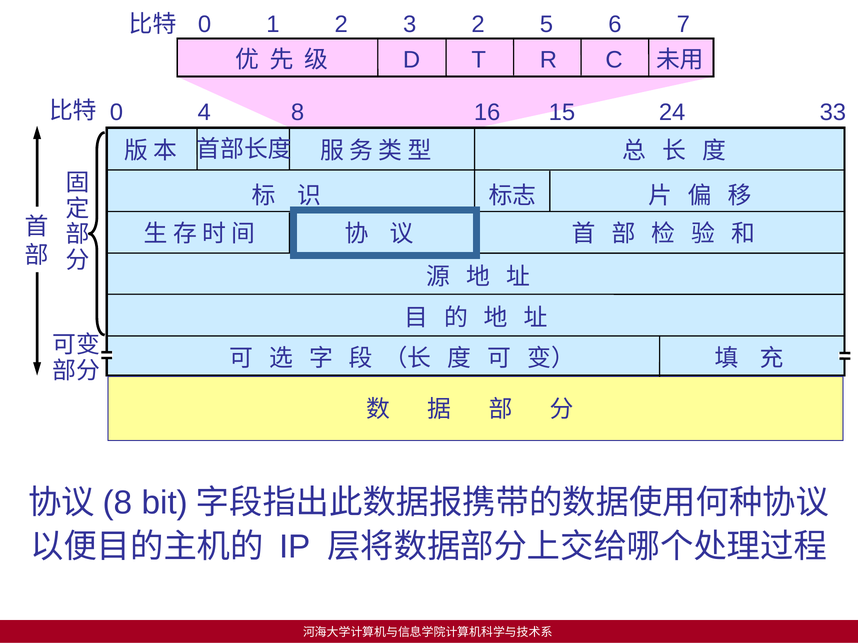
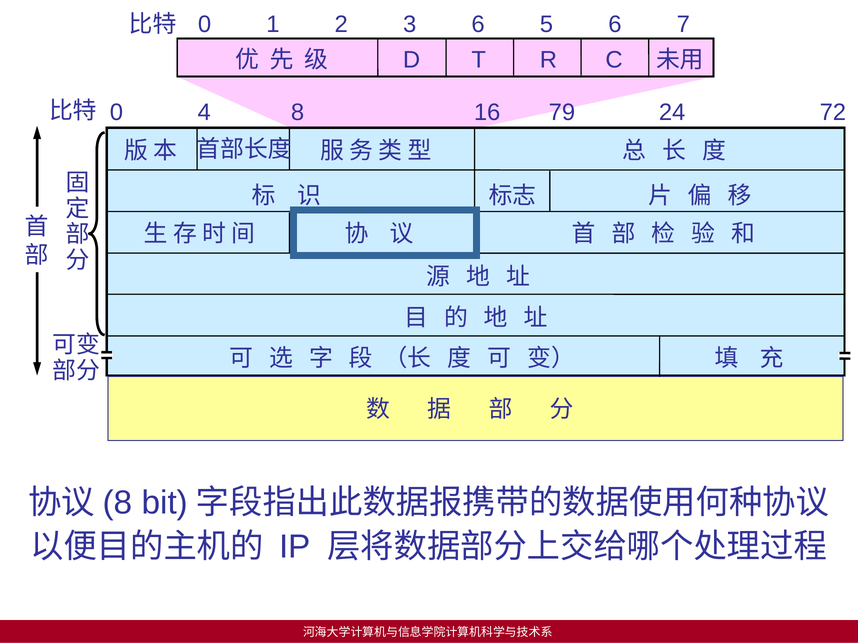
3 2: 2 -> 6 (478, 24)
15: 15 -> 79 (562, 112)
33: 33 -> 72 (833, 112)
